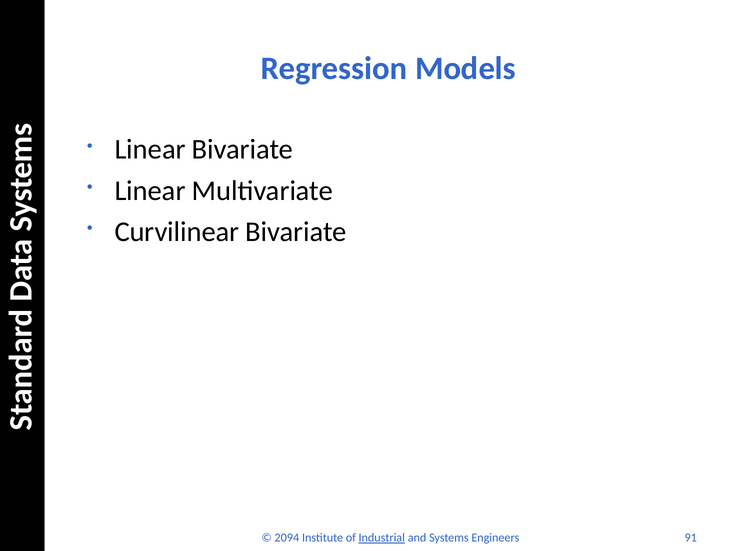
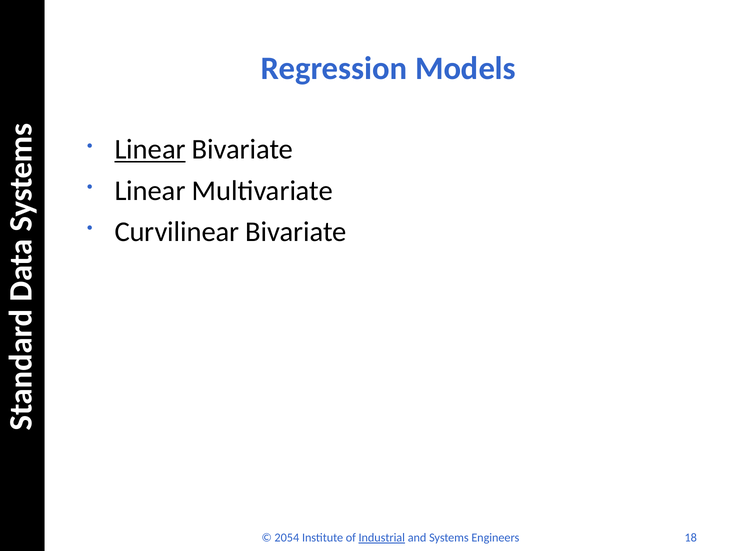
Linear underline: none -> present (150, 150)
2094: 2094 -> 2054 (287, 538)
91: 91 -> 18 (691, 538)
